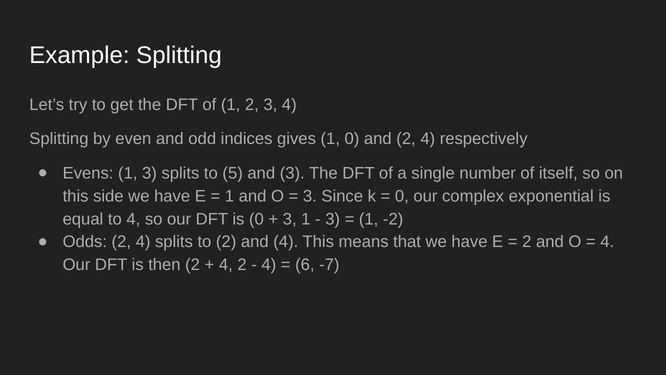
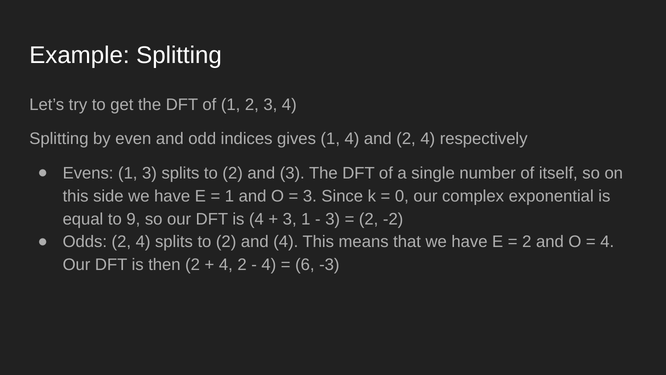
1 0: 0 -> 4 (352, 139)
3 splits to 5: 5 -> 2 (233, 173)
to 4: 4 -> 9 (133, 219)
is 0: 0 -> 4 (256, 219)
1: 1 -> 2 (369, 219)
-7: -7 -> -3 (329, 265)
